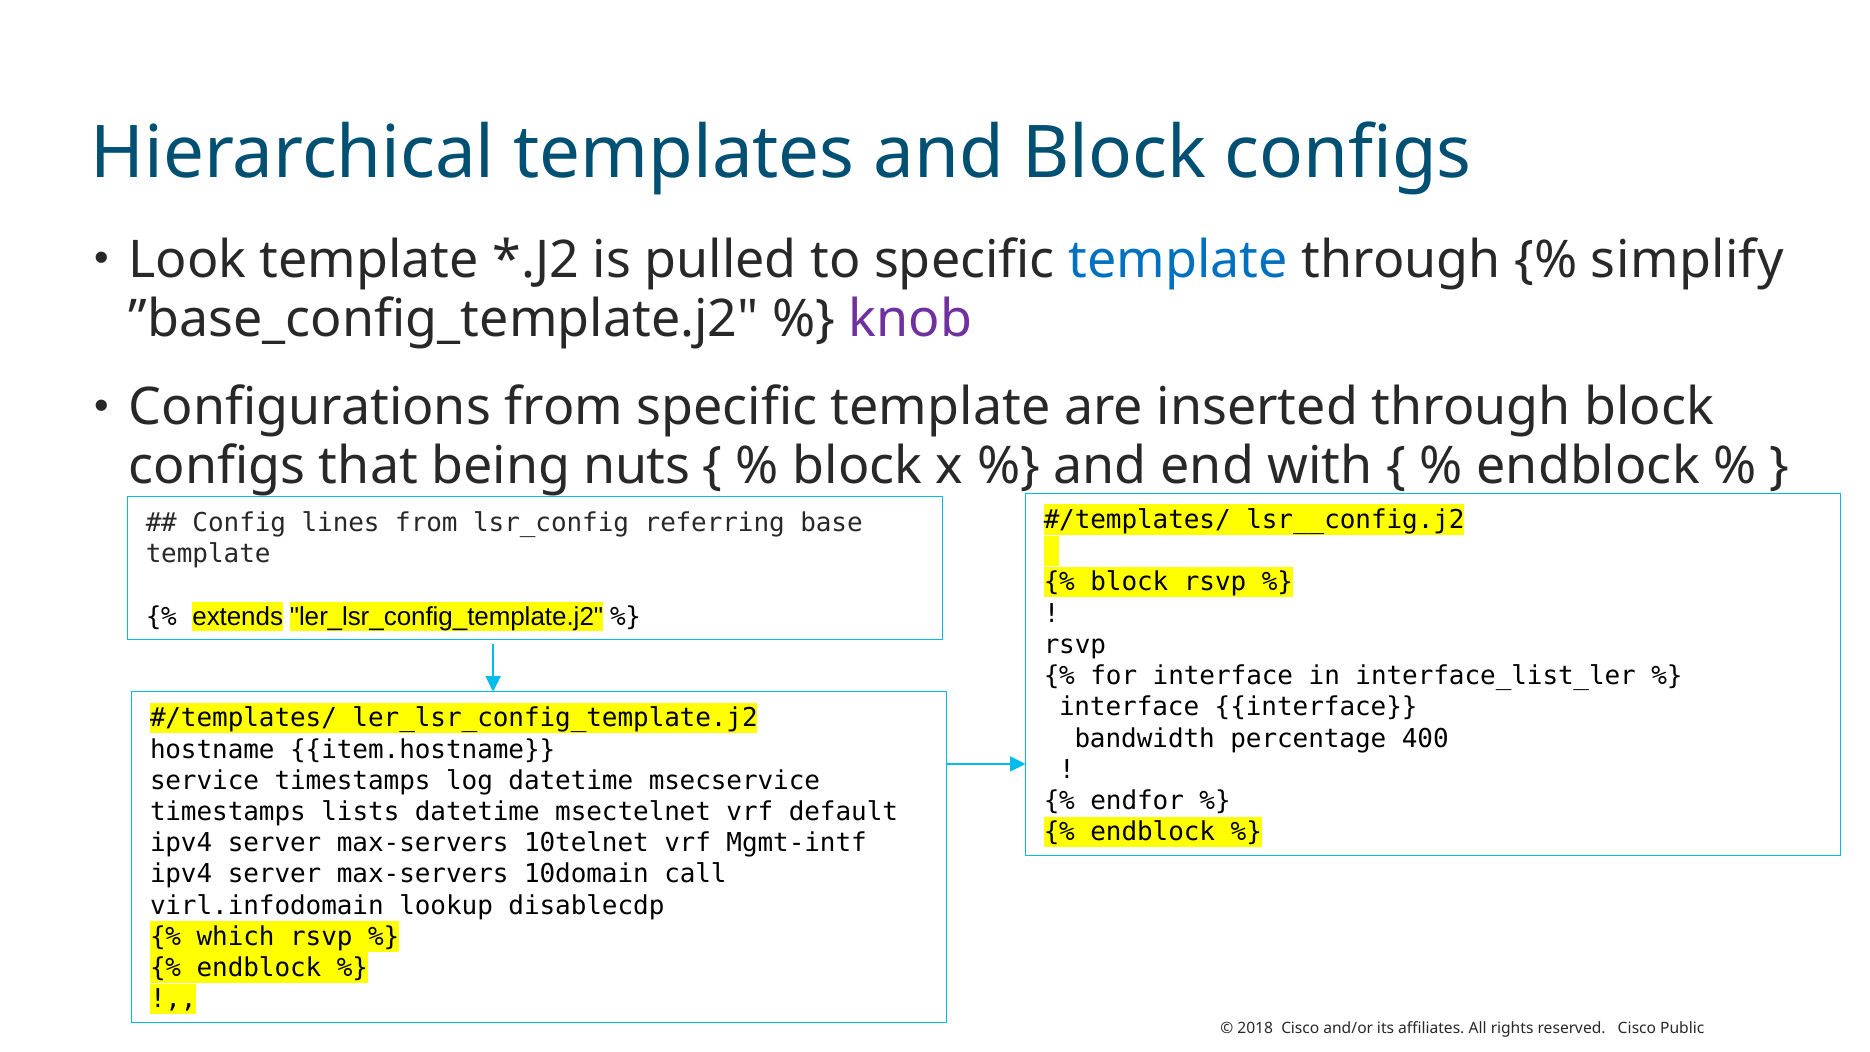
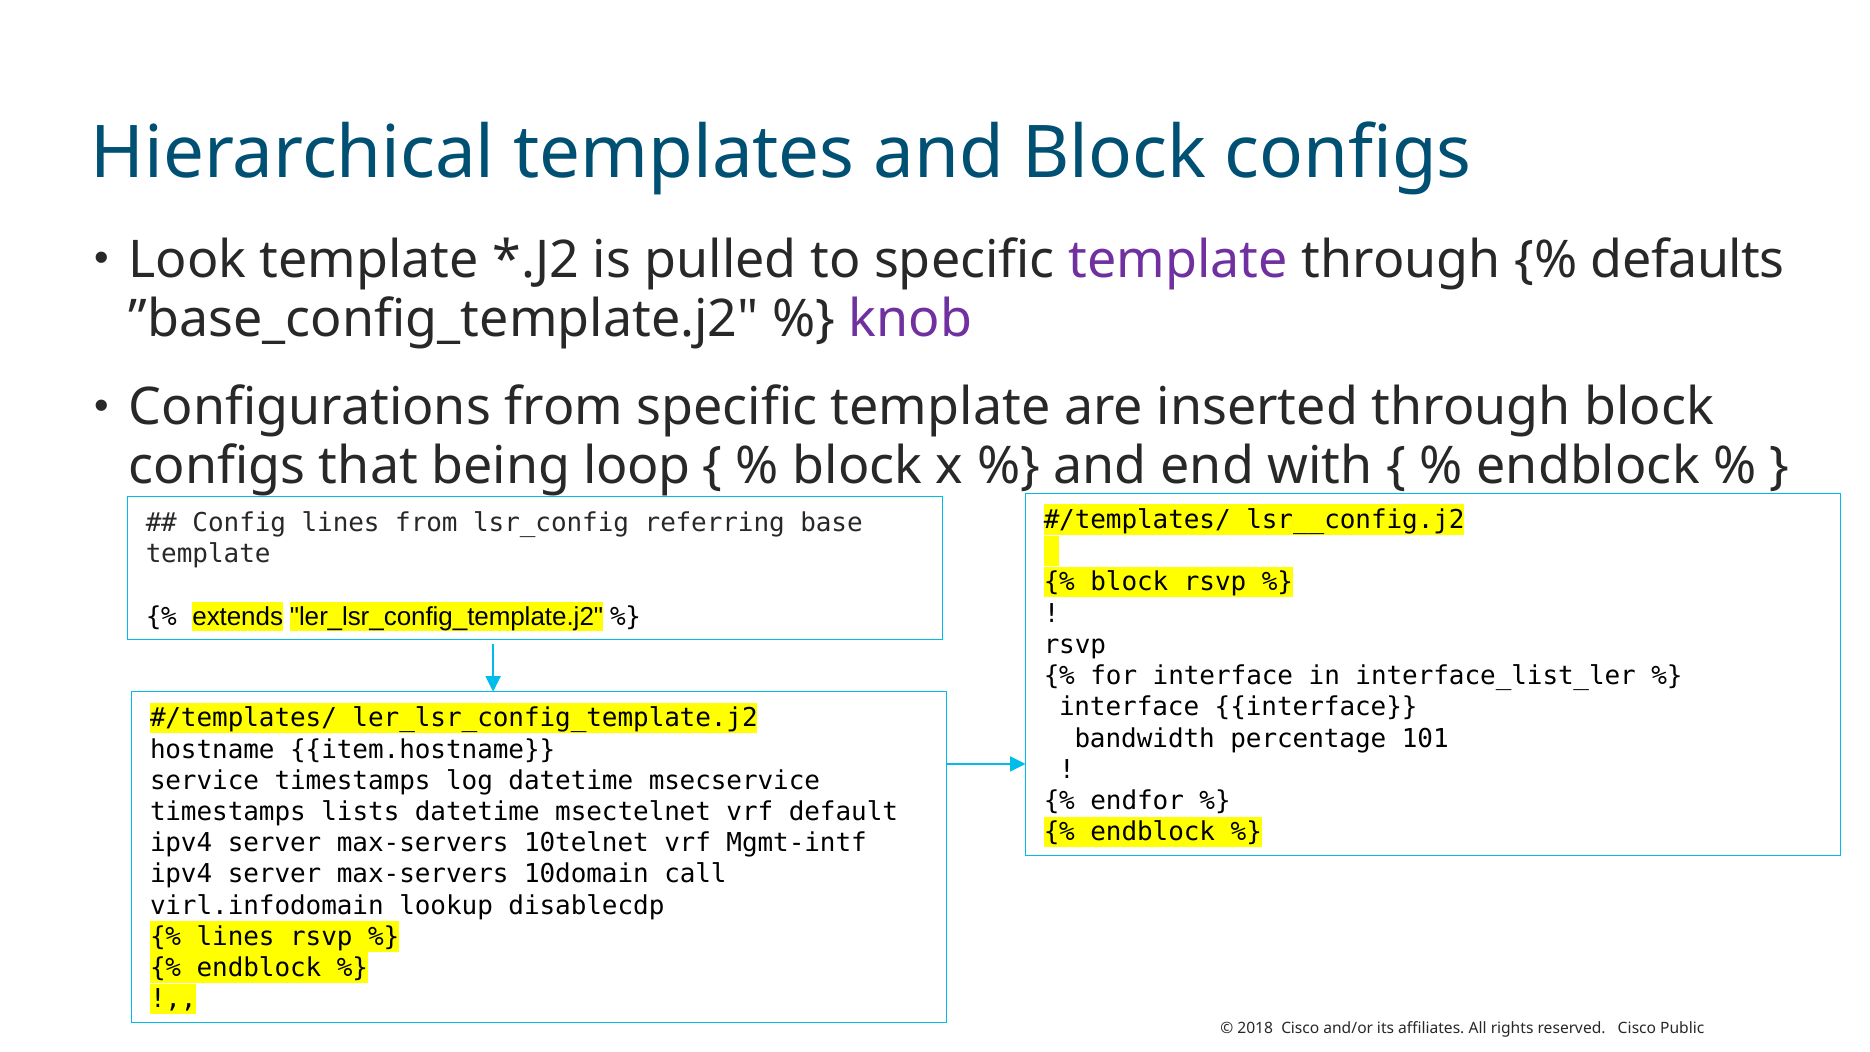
template colour: blue -> purple (1178, 260)
simplify: simplify -> defaults (1688, 260)
nuts: nuts -> loop (637, 466)
400: 400 -> 101 (1425, 738)
which: which -> lines (236, 937)
